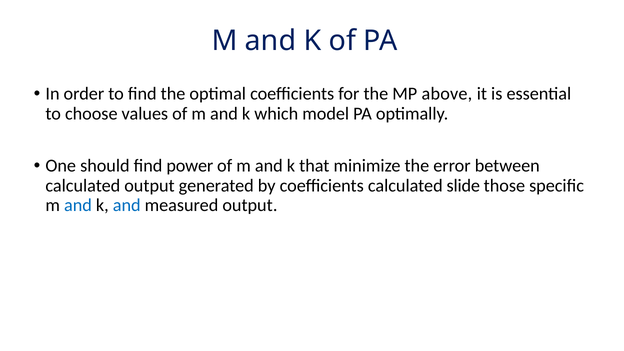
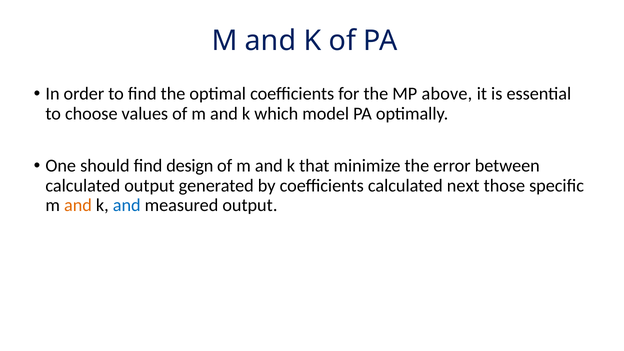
power: power -> design (190, 166)
slide: slide -> next (463, 186)
and colour: blue -> orange (78, 205)
